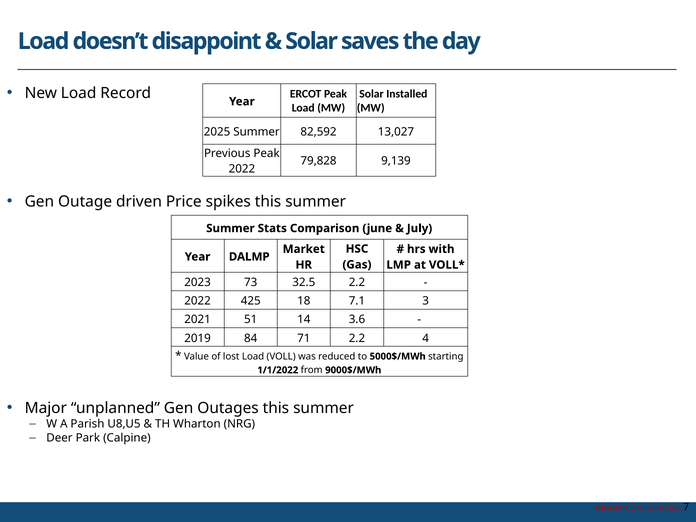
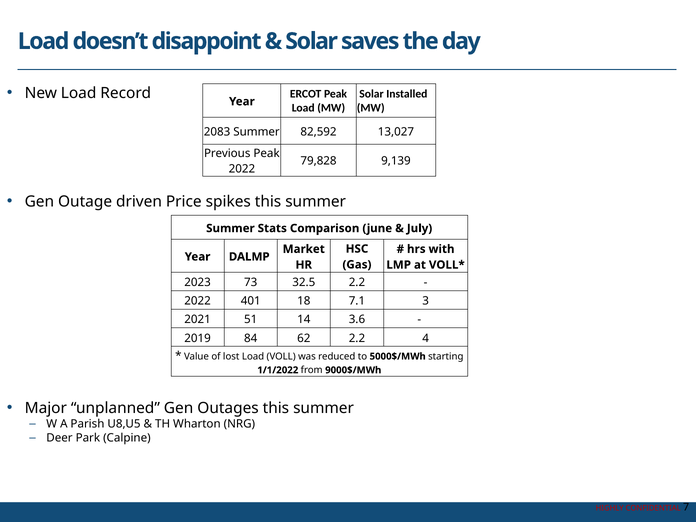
2025: 2025 -> 2083 (217, 132)
425: 425 -> 401 (251, 301)
71: 71 -> 62 (304, 338)
